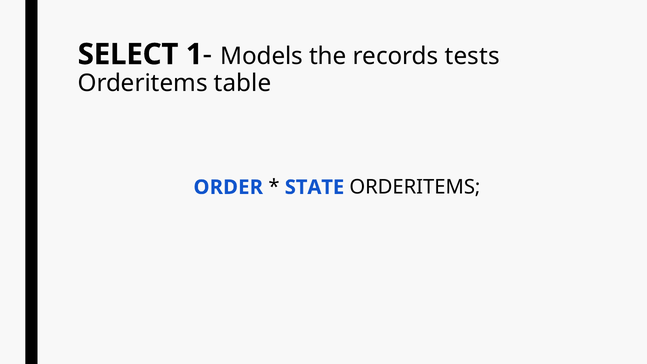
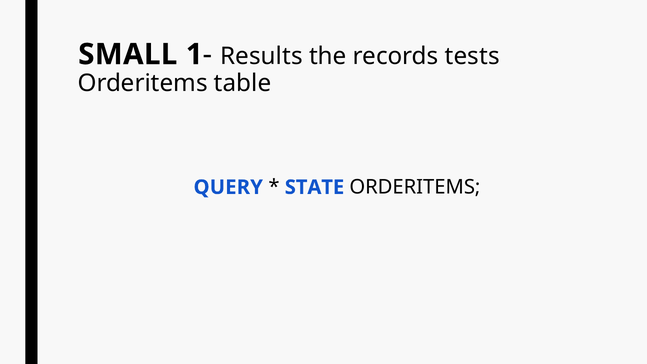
SELECT: SELECT -> SMALL (128, 54)
Models: Models -> Results (261, 56)
ORDER: ORDER -> QUERY (228, 187)
